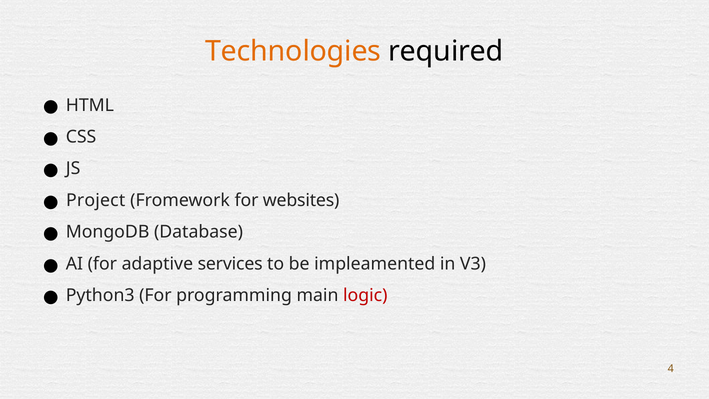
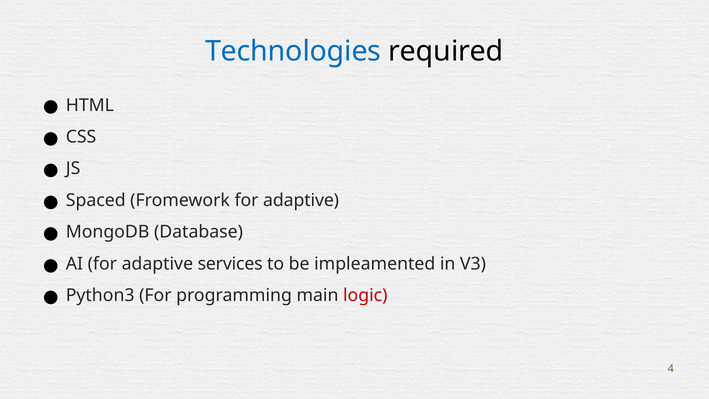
Technologies colour: orange -> blue (293, 51)
Project: Project -> Spaced (96, 200)
Fromework for websites: websites -> adaptive (301, 200)
